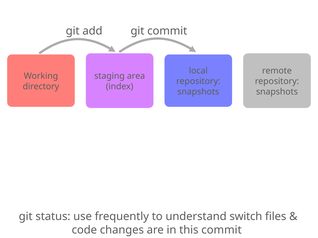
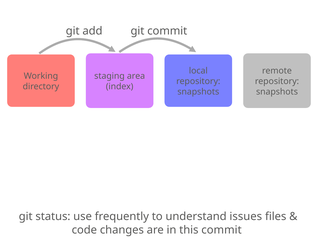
switch: switch -> issues (246, 217)
